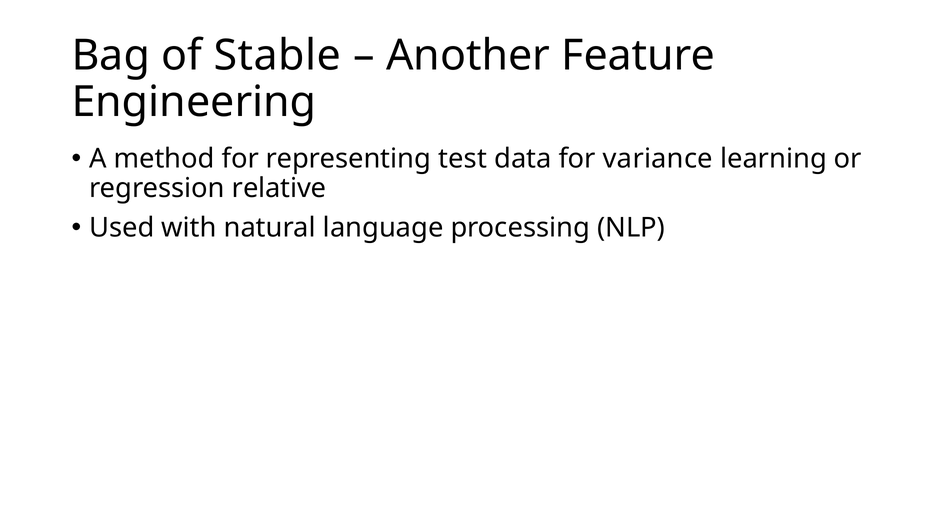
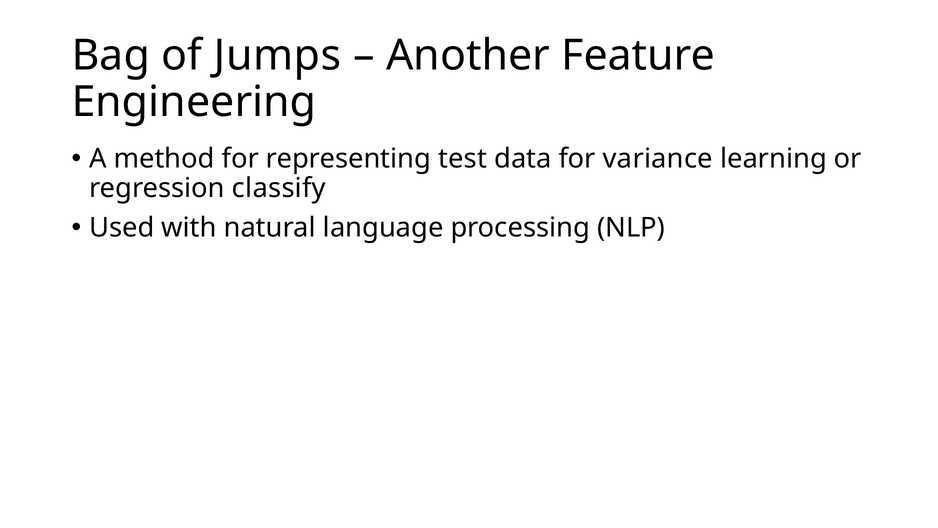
Stable: Stable -> Jumps (277, 56)
relative: relative -> classify (279, 188)
